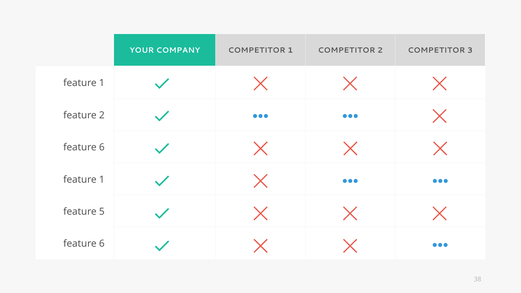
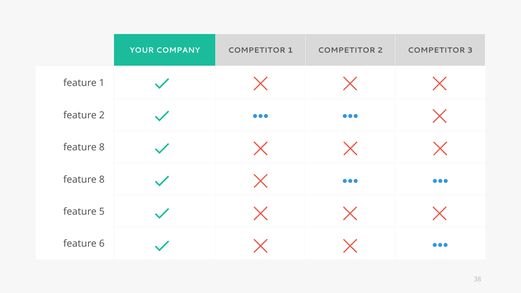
6: 6 -> 8 (102, 147)
1: 1 -> 8 (102, 179)
